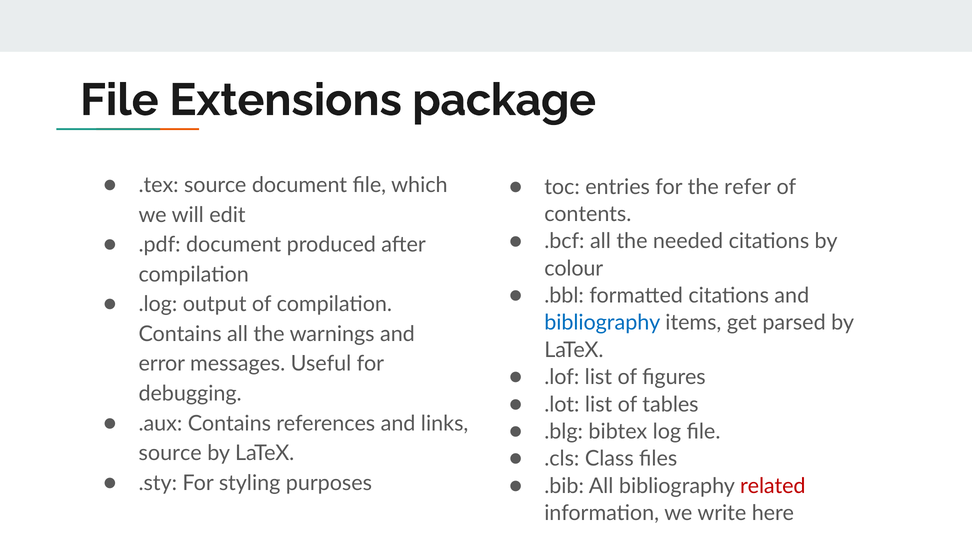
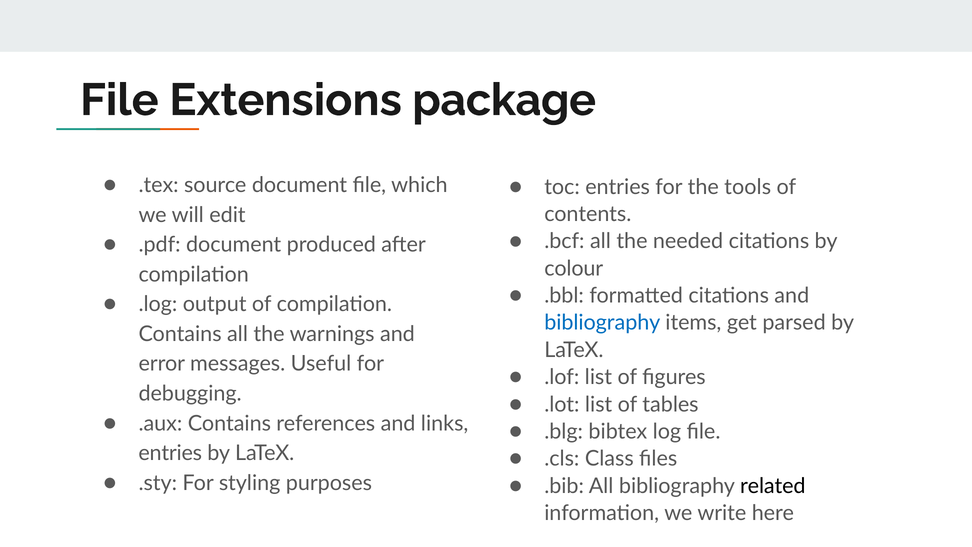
refer: refer -> tools (748, 187)
source: source -> entries (170, 453)
related colour: red -> black (773, 486)
